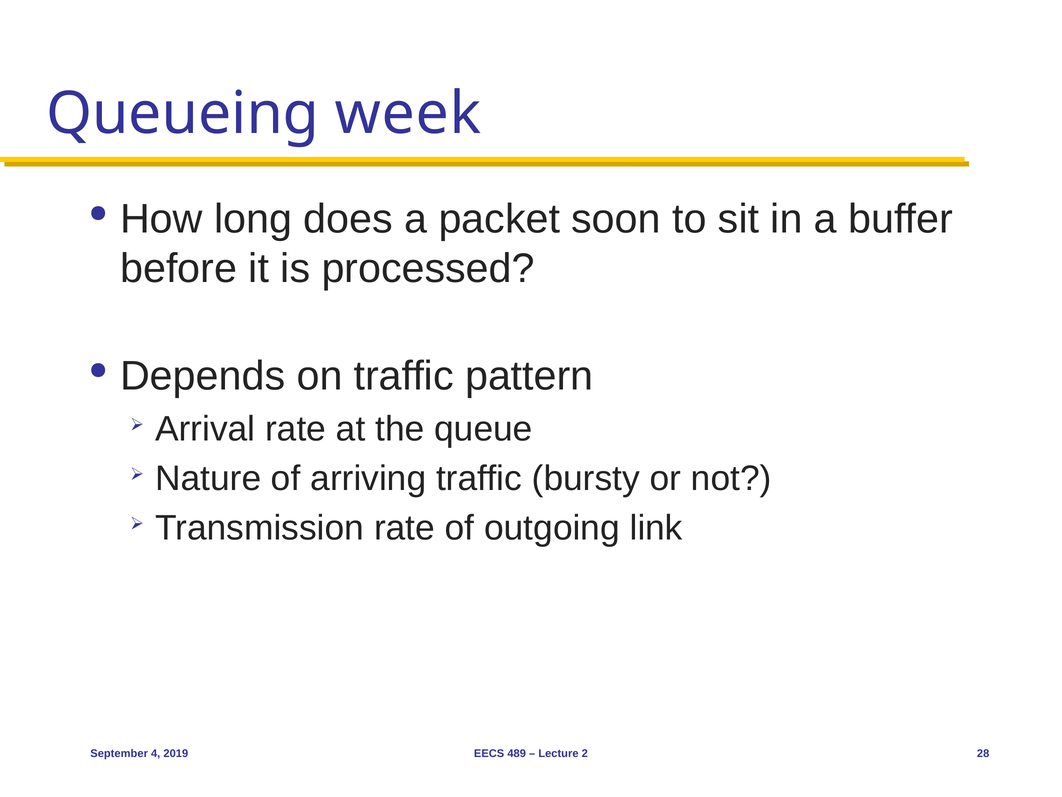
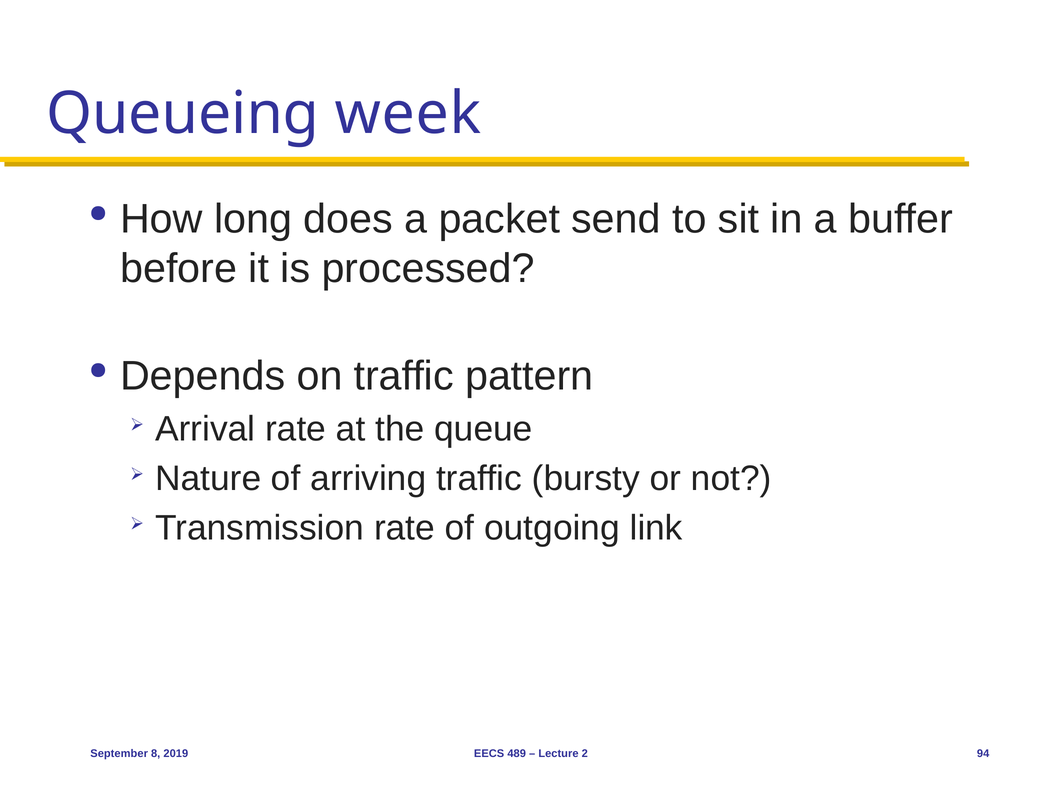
soon: soon -> send (616, 219)
4: 4 -> 8 (156, 753)
28: 28 -> 94 (983, 753)
